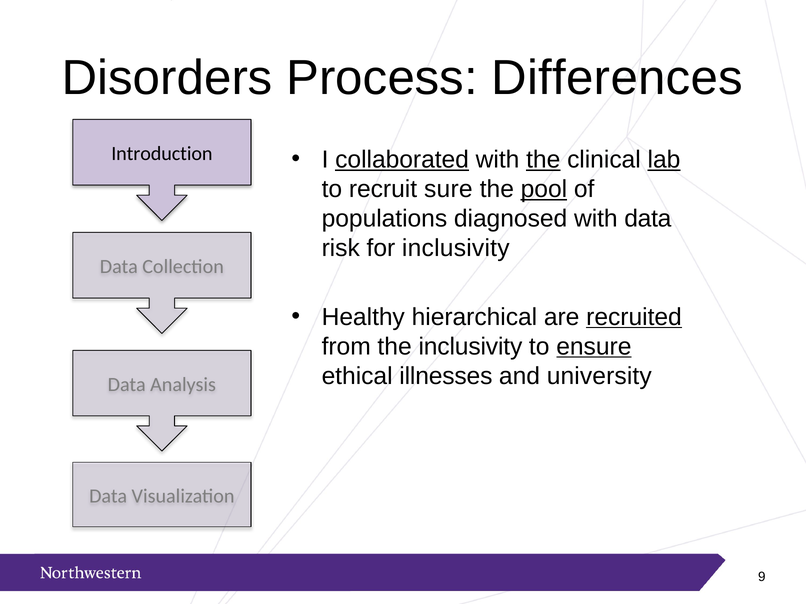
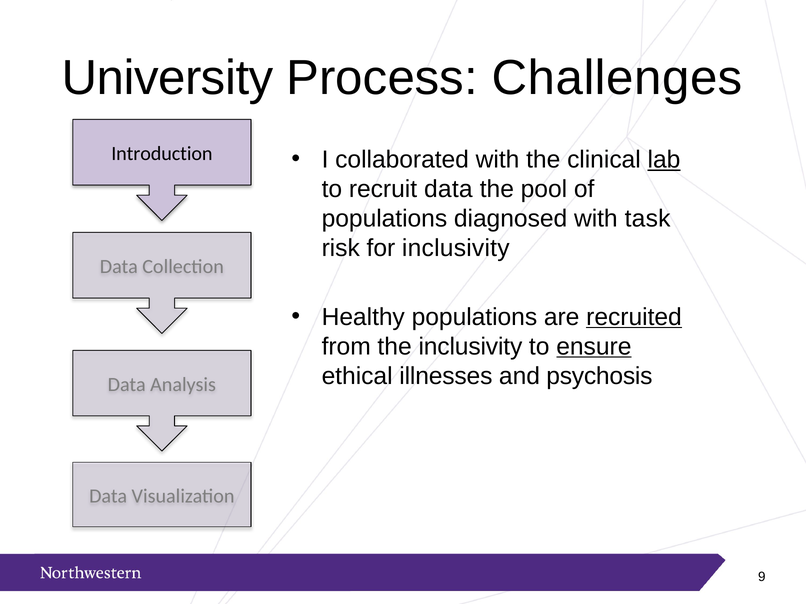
Disorders: Disorders -> University (167, 78)
Differences: Differences -> Challenges (617, 78)
collaborated underline: present -> none (402, 160)
the underline: present -> none (543, 160)
recruit sure: sure -> data (448, 189)
pool underline: present -> none (544, 189)
with data: data -> task (648, 219)
Healthy hierarchical: hierarchical -> populations (474, 317)
university: university -> psychosis (599, 376)
